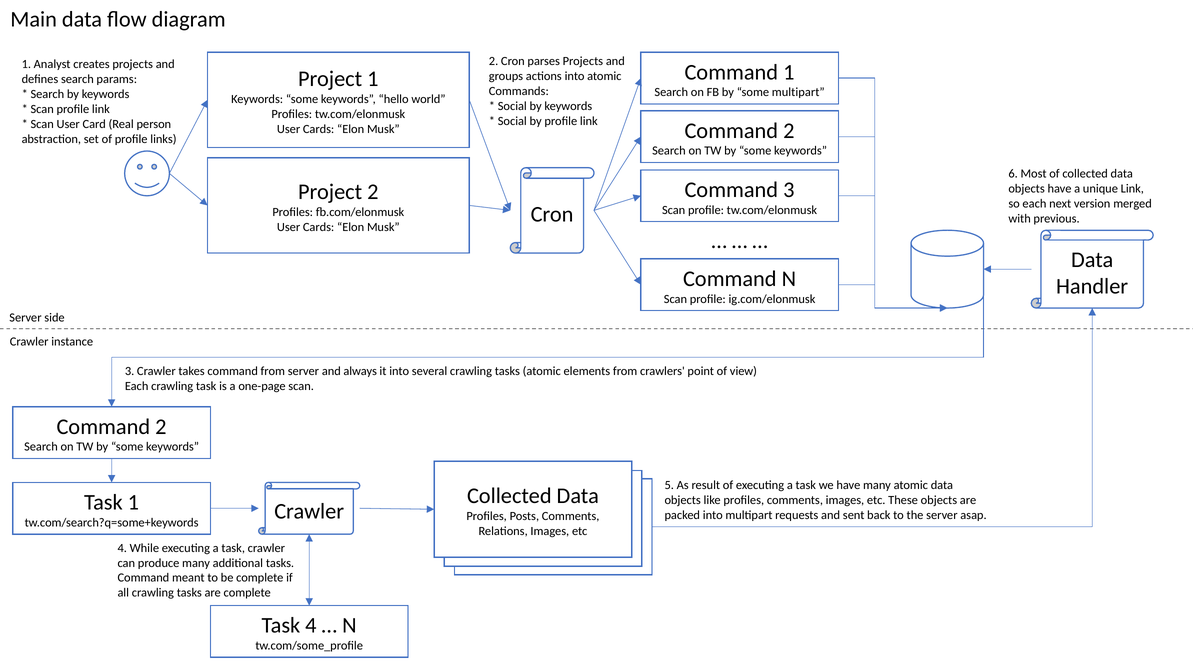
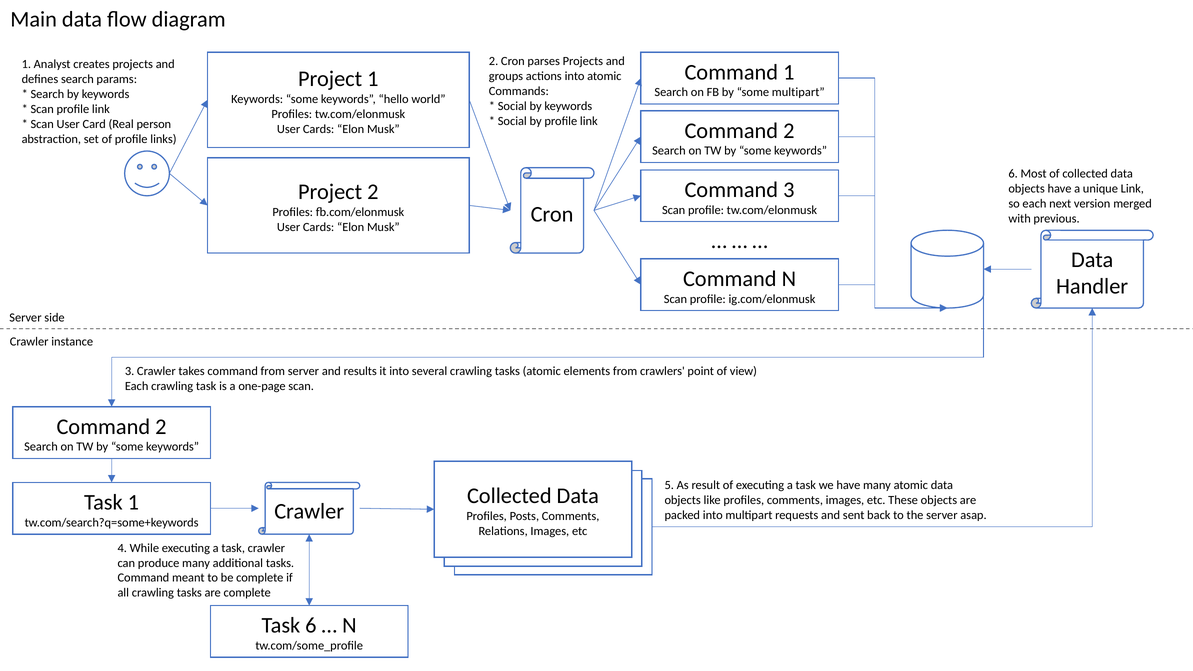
always: always -> results (360, 371)
Task 4: 4 -> 6 (311, 626)
